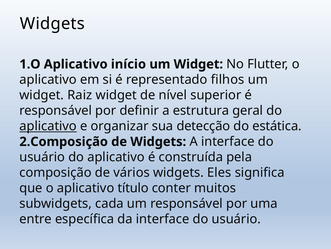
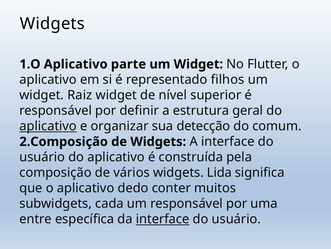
início: início -> parte (128, 64)
estática: estática -> comum (277, 126)
Eles: Eles -> Lida (219, 172)
título: título -> dedo (133, 188)
interface underline: none -> present (163, 219)
